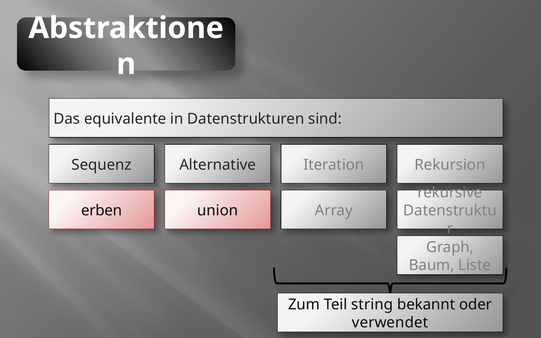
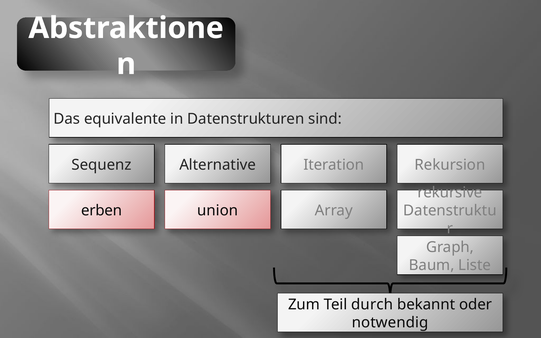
string: string -> durch (372, 305)
verwendet: verwendet -> notwendig (390, 323)
